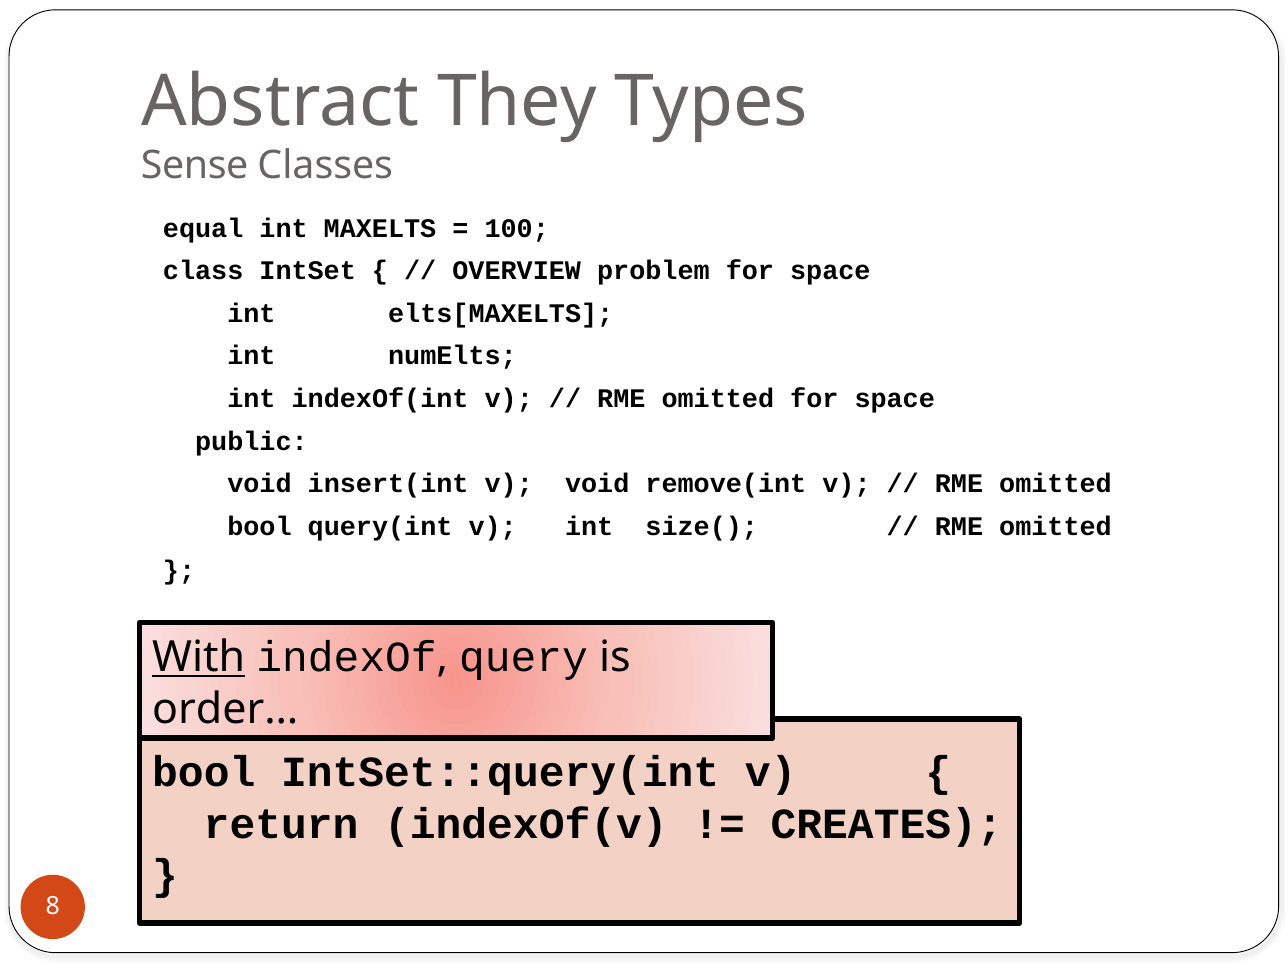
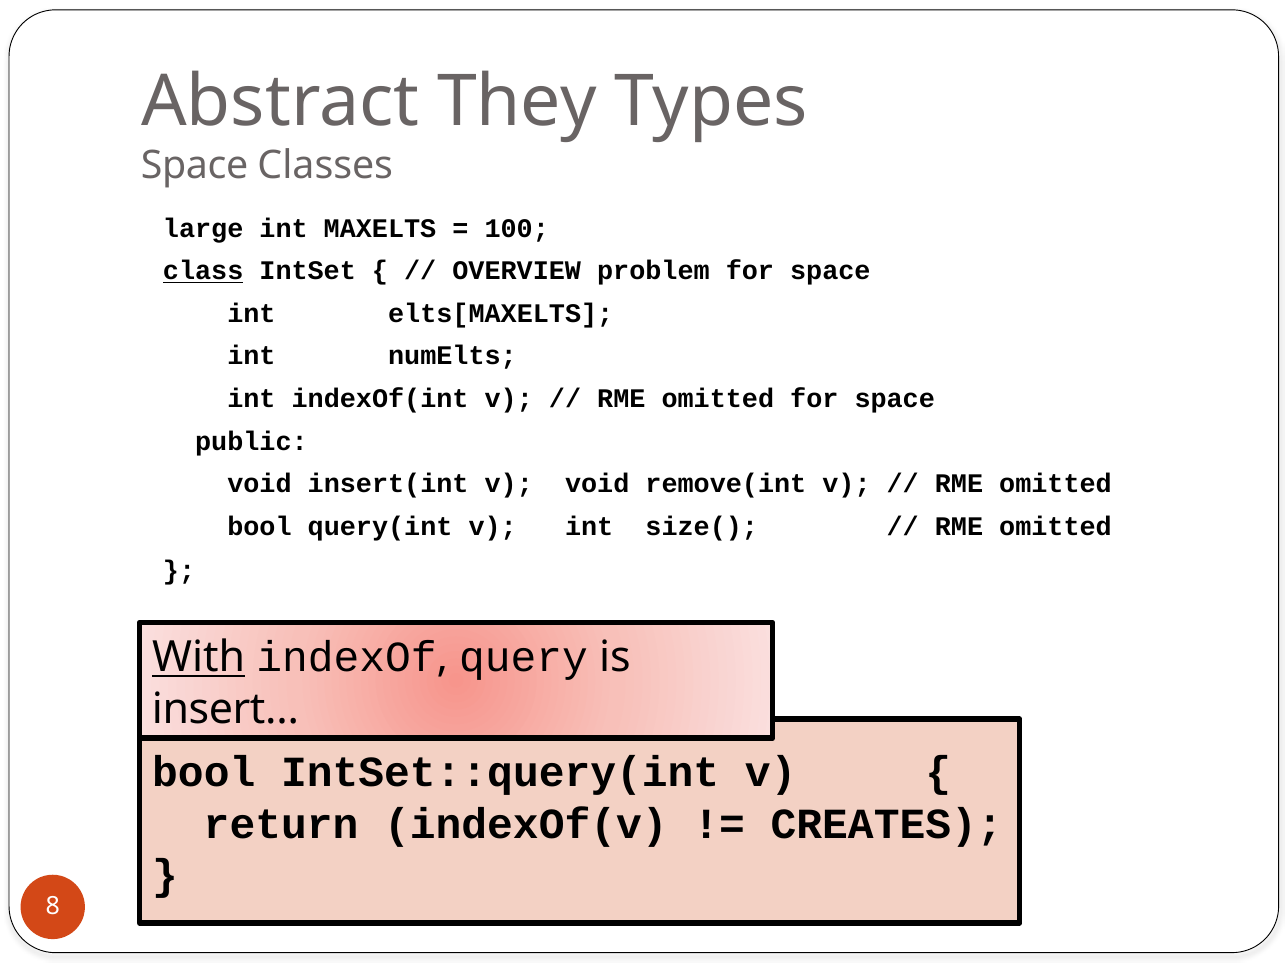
Sense: Sense -> Space (195, 166)
equal: equal -> large (203, 228)
class underline: none -> present (203, 271)
order…: order… -> insert… (225, 709)
